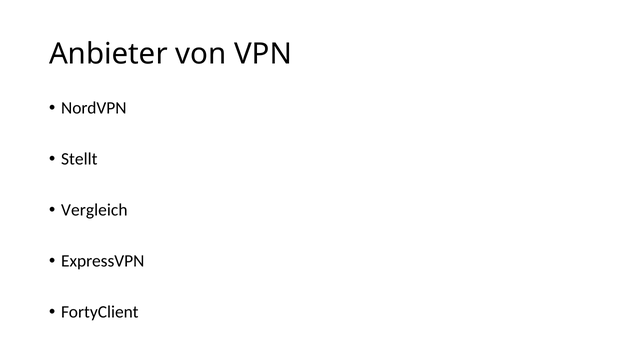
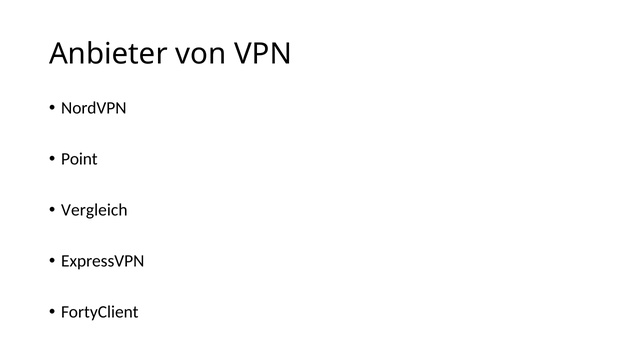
Stellt: Stellt -> Point (79, 159)
